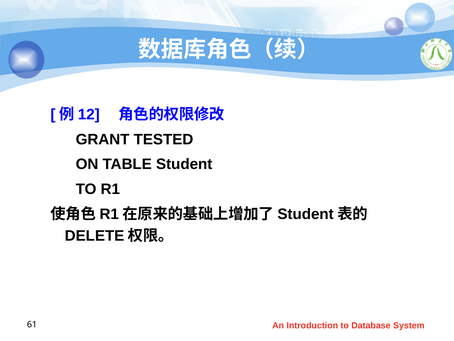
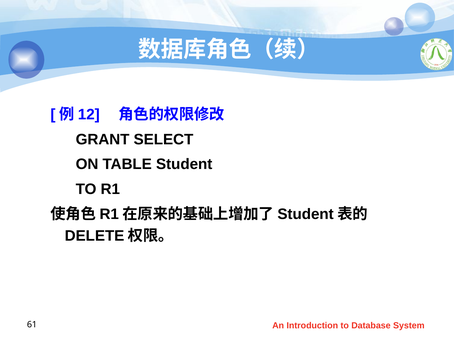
TESTED: TESTED -> SELECT (163, 139)
